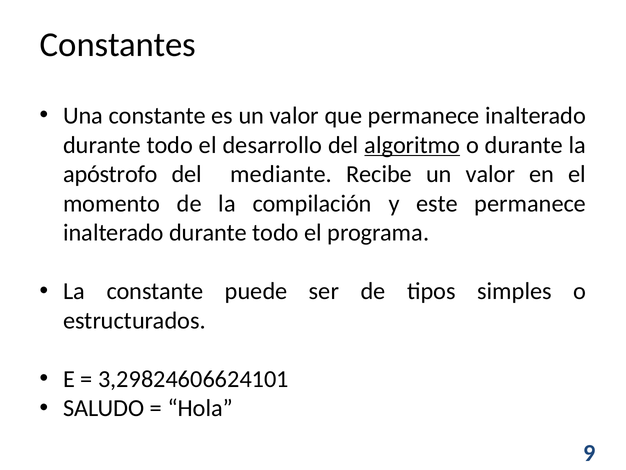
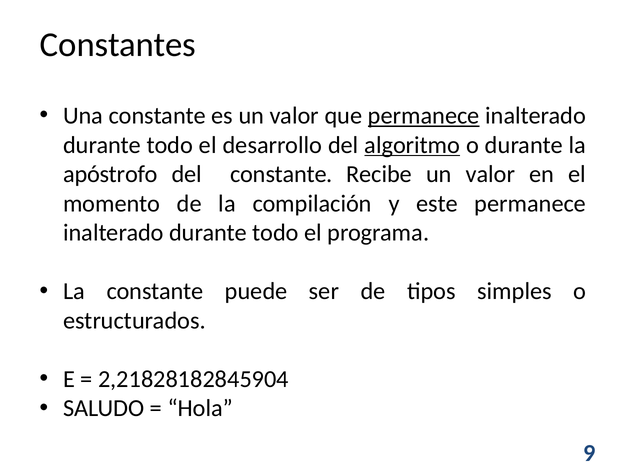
permanece underline: none -> present (424, 116)
del mediante: mediante -> constante (281, 174)
3,29824606624101: 3,29824606624101 -> 2,21828182845904 (193, 379)
